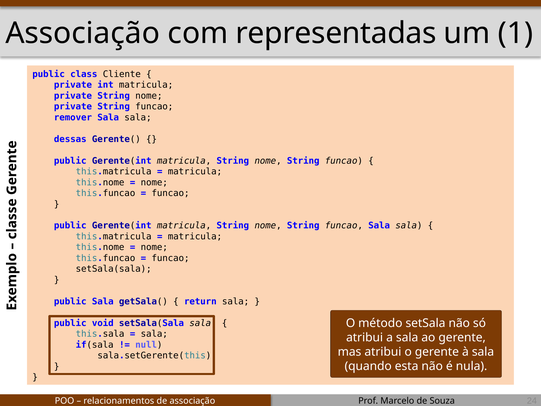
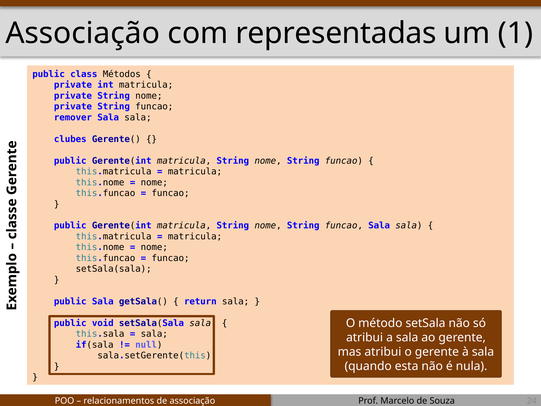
Cliente: Cliente -> Métodos (122, 74)
dessas: dessas -> clubes (70, 139)
